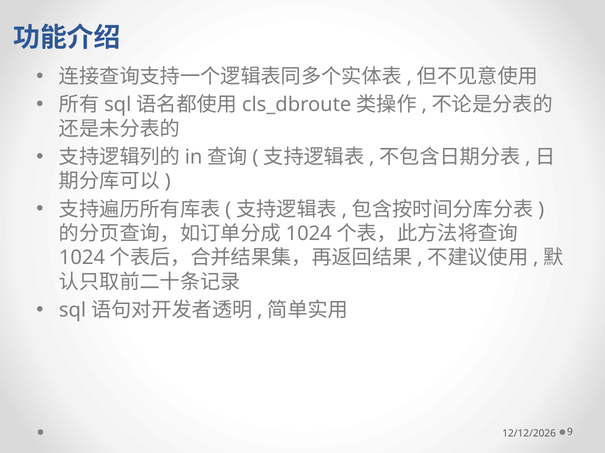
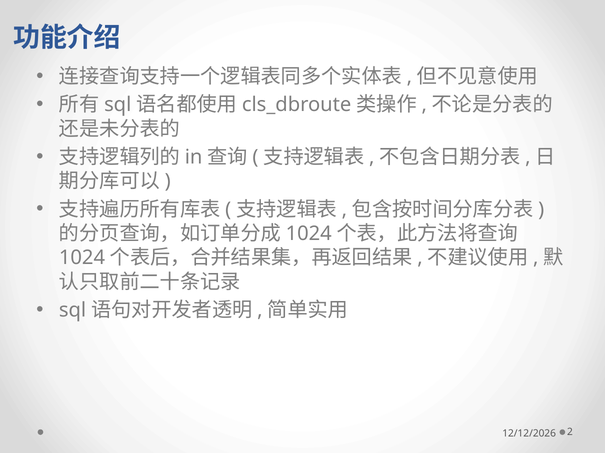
9: 9 -> 2 (570, 433)
